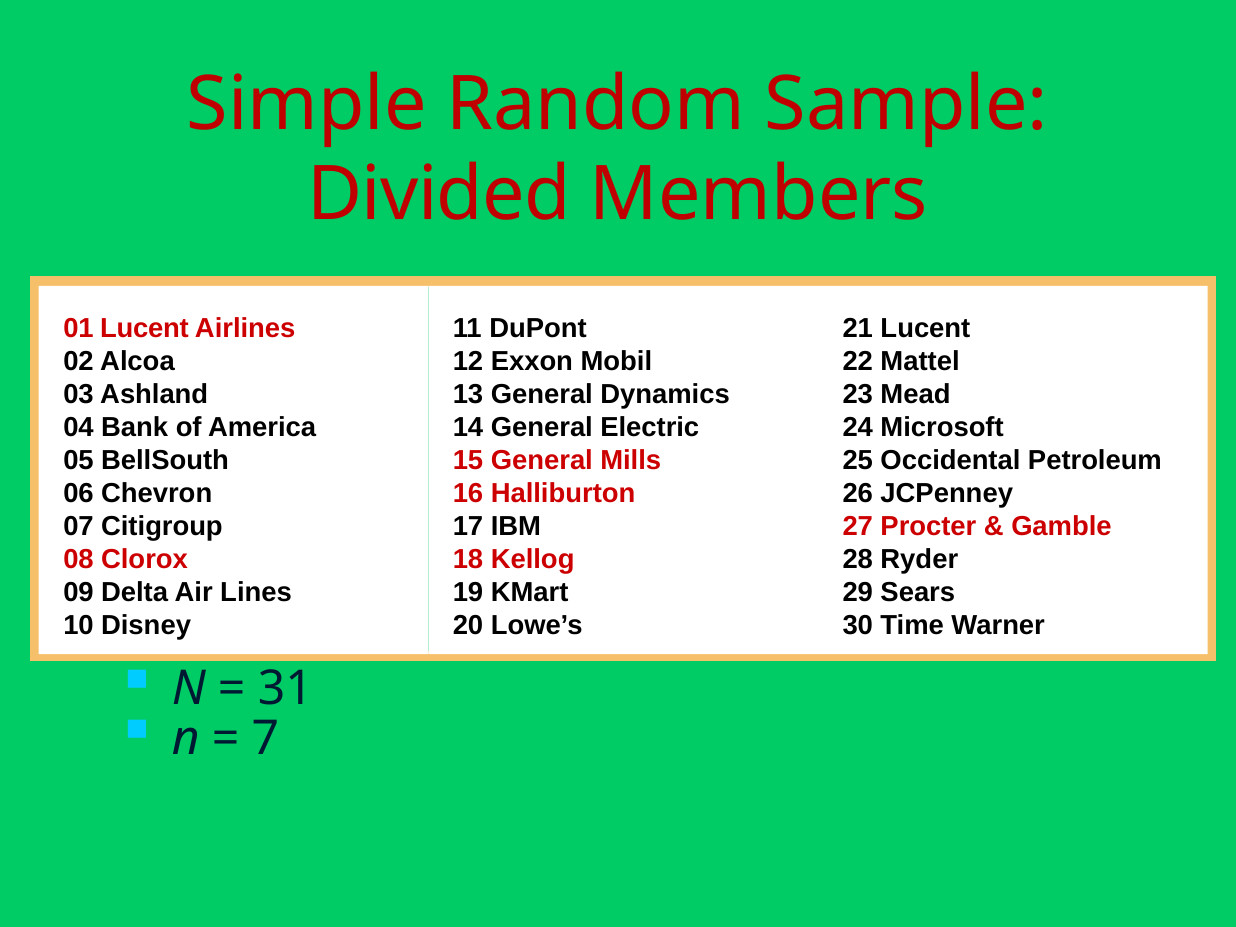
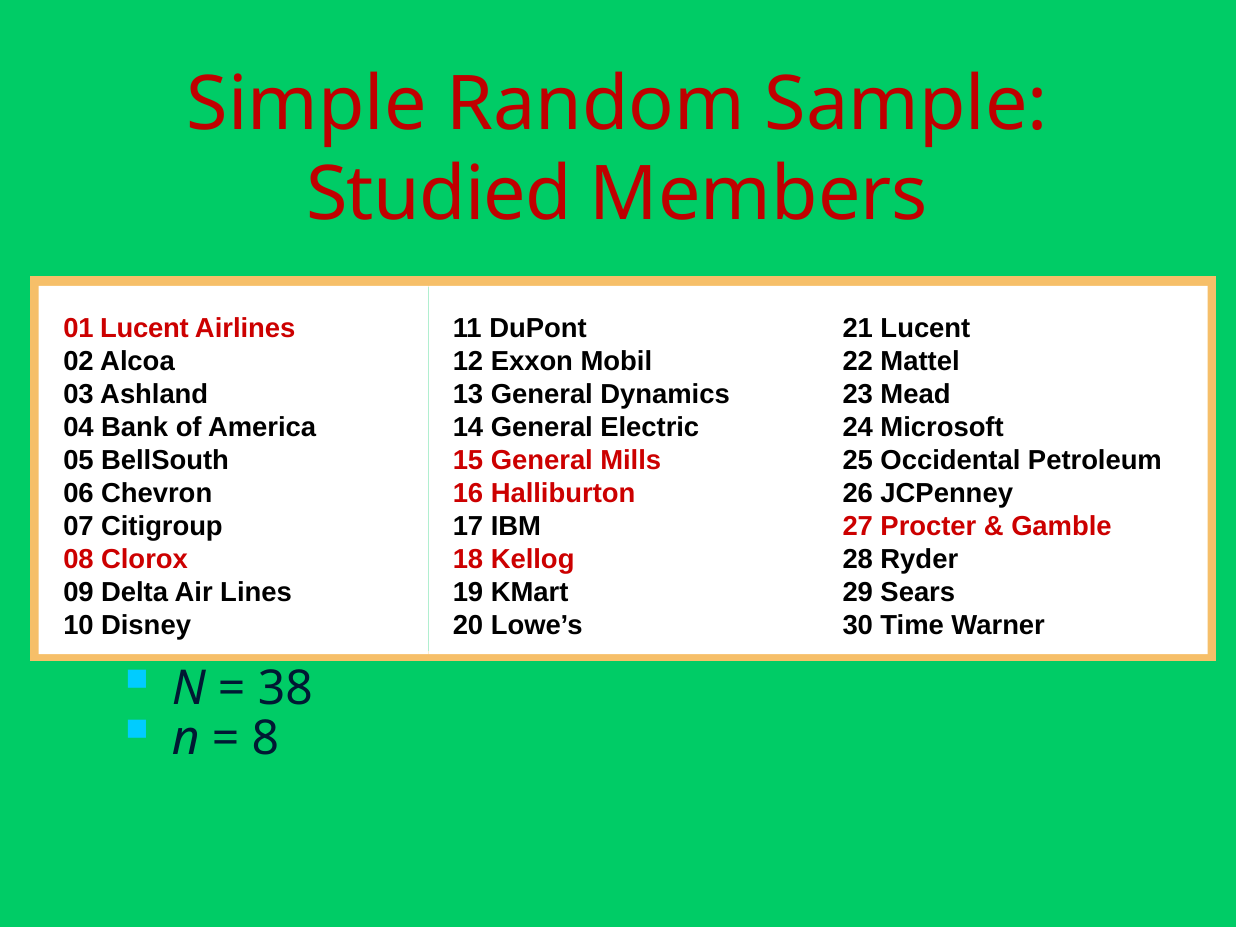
Divided: Divided -> Studied (439, 195)
31: 31 -> 38 (285, 688)
7: 7 -> 8 (265, 738)
